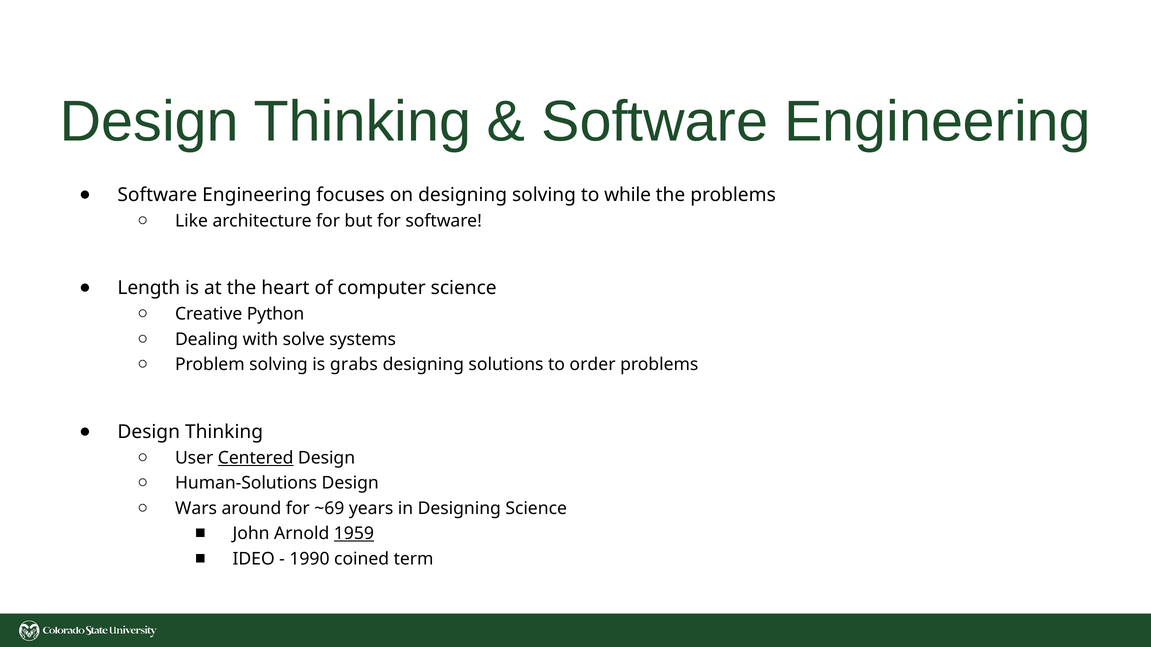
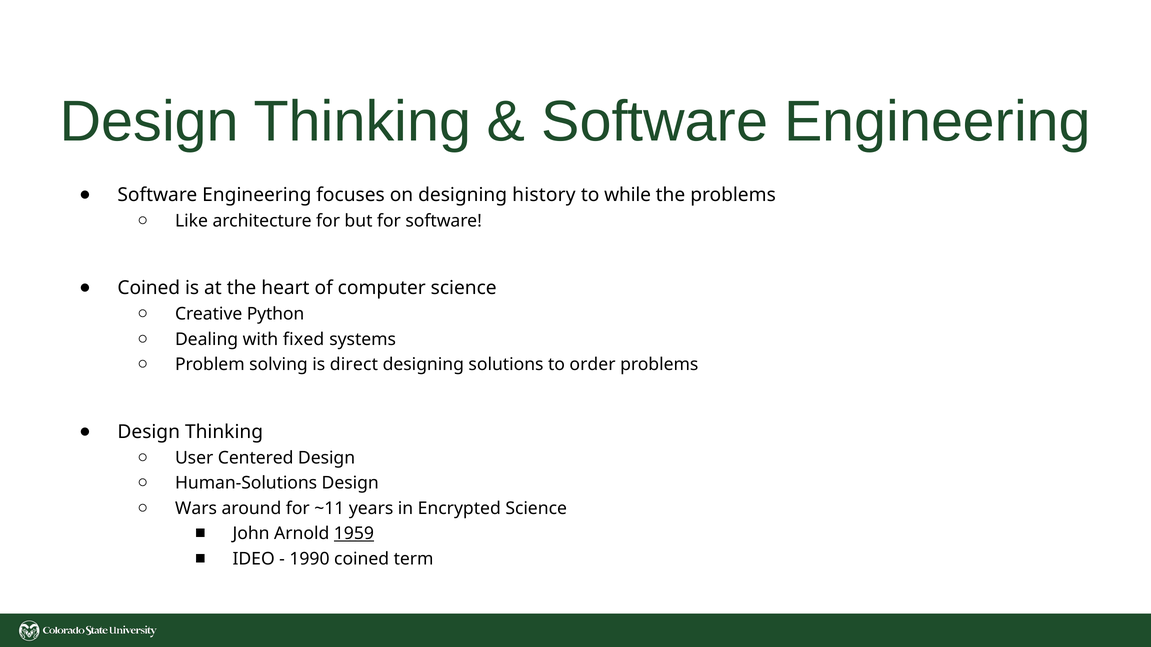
designing solving: solving -> history (544, 195)
Length: Length -> Coined (149, 288)
solve: solve -> fixed (304, 340)
grabs: grabs -> direct (354, 365)
Centered underline: present -> none (256, 458)
~69: ~69 -> ~11 (329, 509)
in Designing: Designing -> Encrypted (459, 509)
